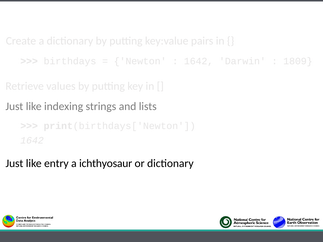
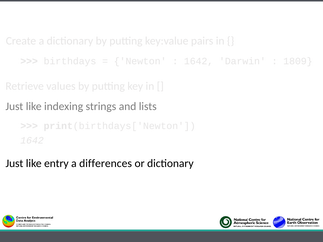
ichthyosaur: ichthyosaur -> differences (106, 164)
